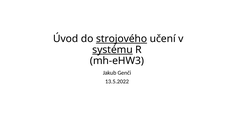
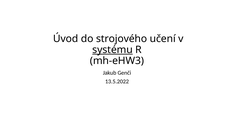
strojového underline: present -> none (122, 39)
